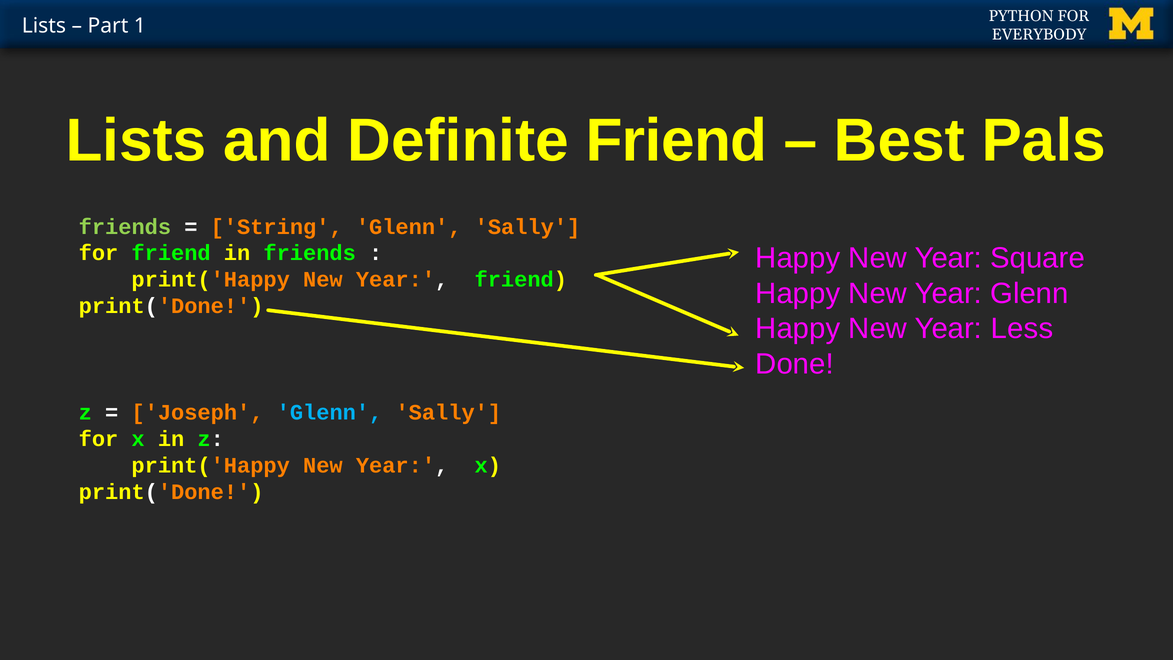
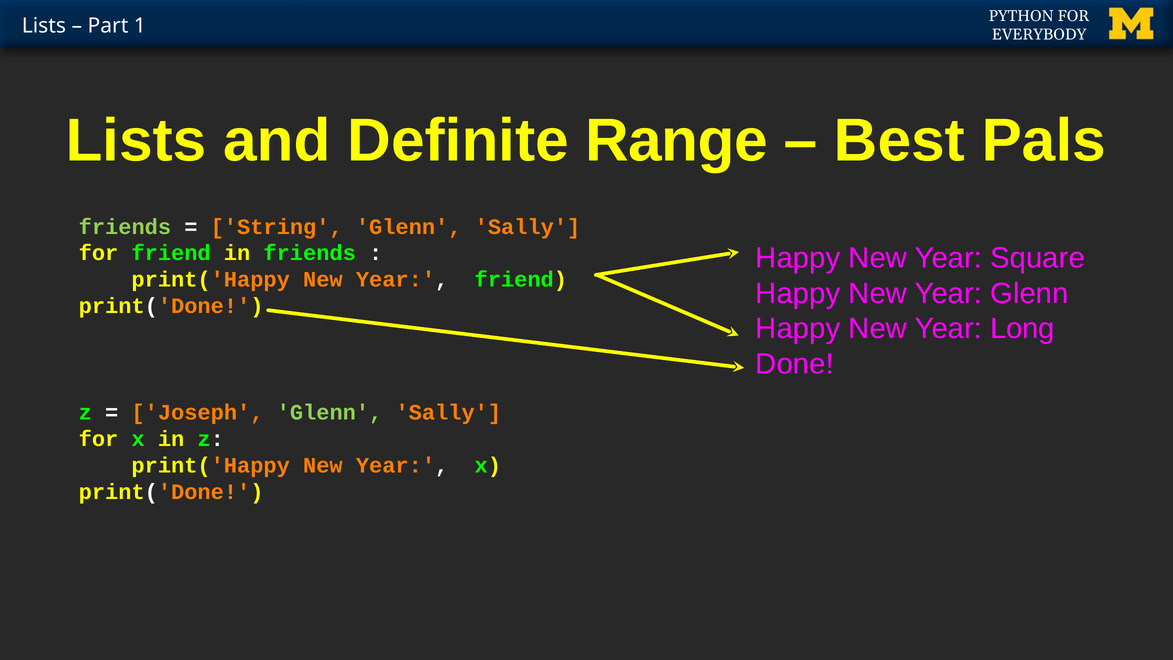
Definite Friend: Friend -> Range (677, 141)
Less: Less -> Long (1022, 329)
Glenn colour: light blue -> light green (330, 412)
